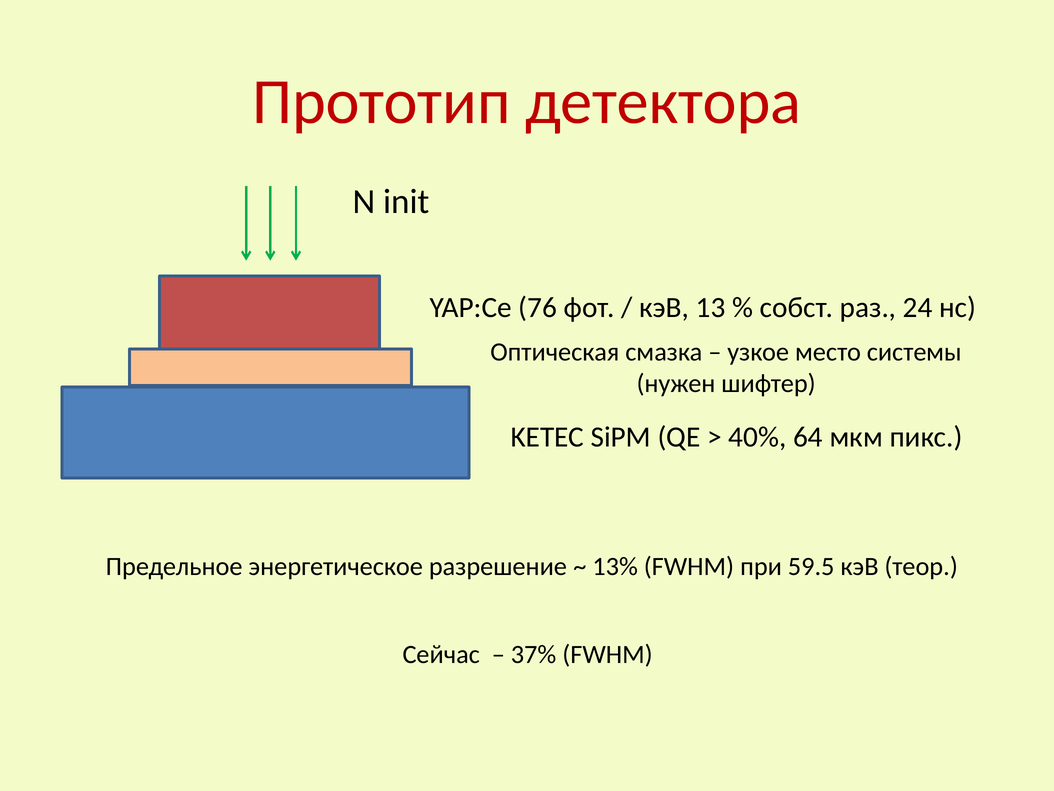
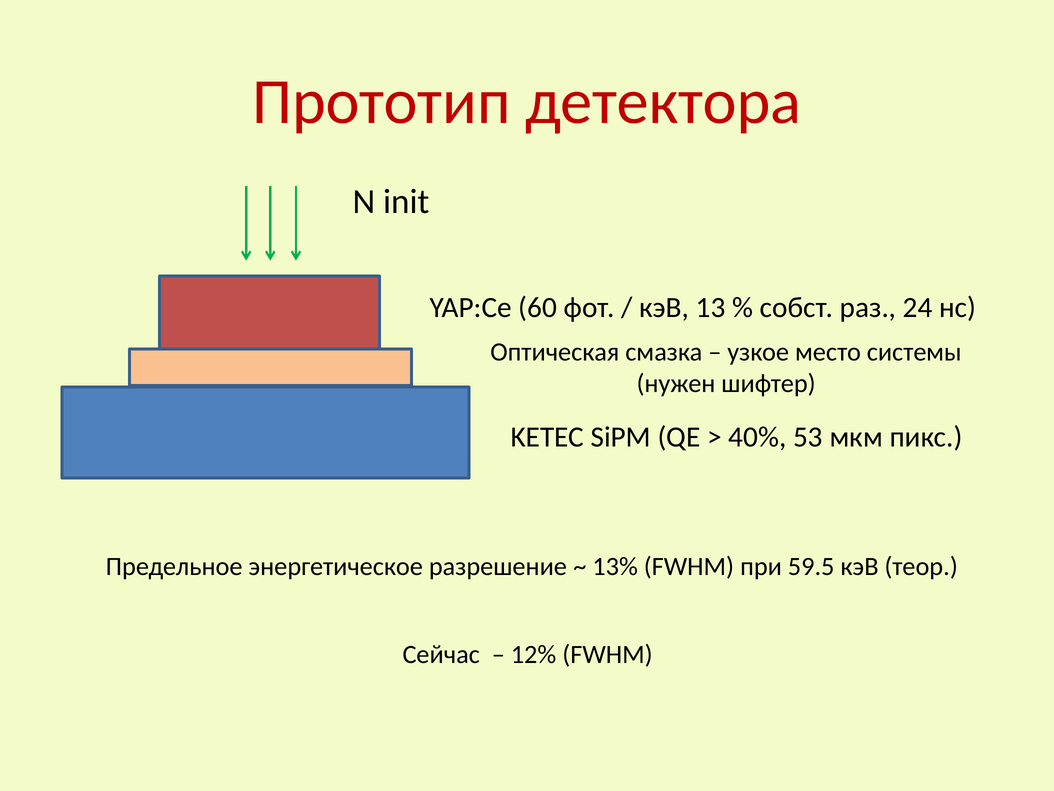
76: 76 -> 60 (538, 308)
64: 64 -> 53 (808, 437)
37%: 37% -> 12% (533, 654)
